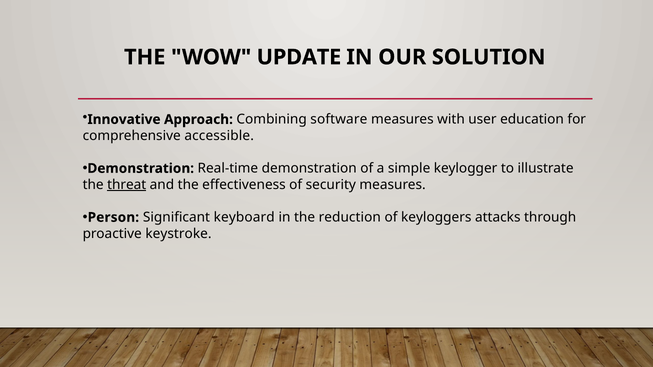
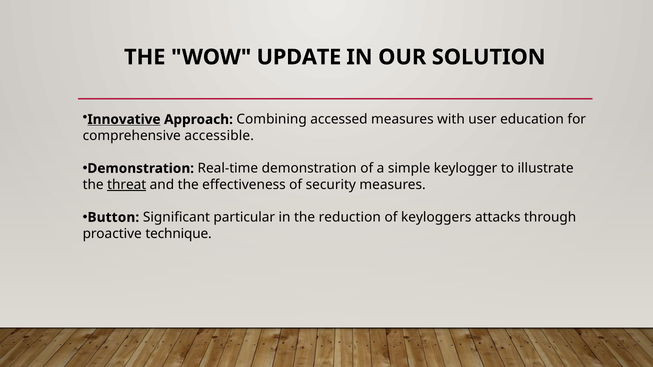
Innovative underline: none -> present (124, 120)
software: software -> accessed (339, 120)
Person: Person -> Button (113, 218)
keyboard: keyboard -> particular (244, 218)
keystroke: keystroke -> technique (179, 234)
